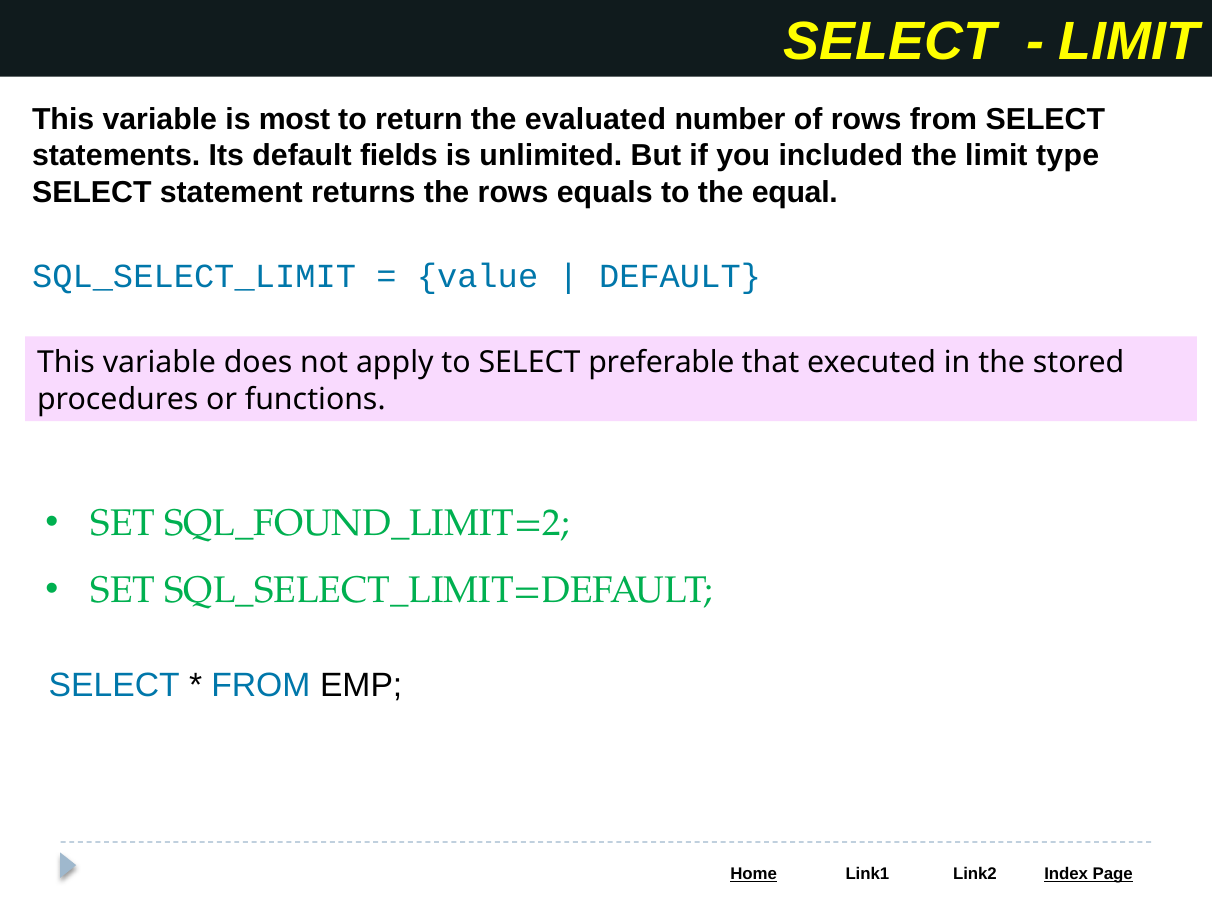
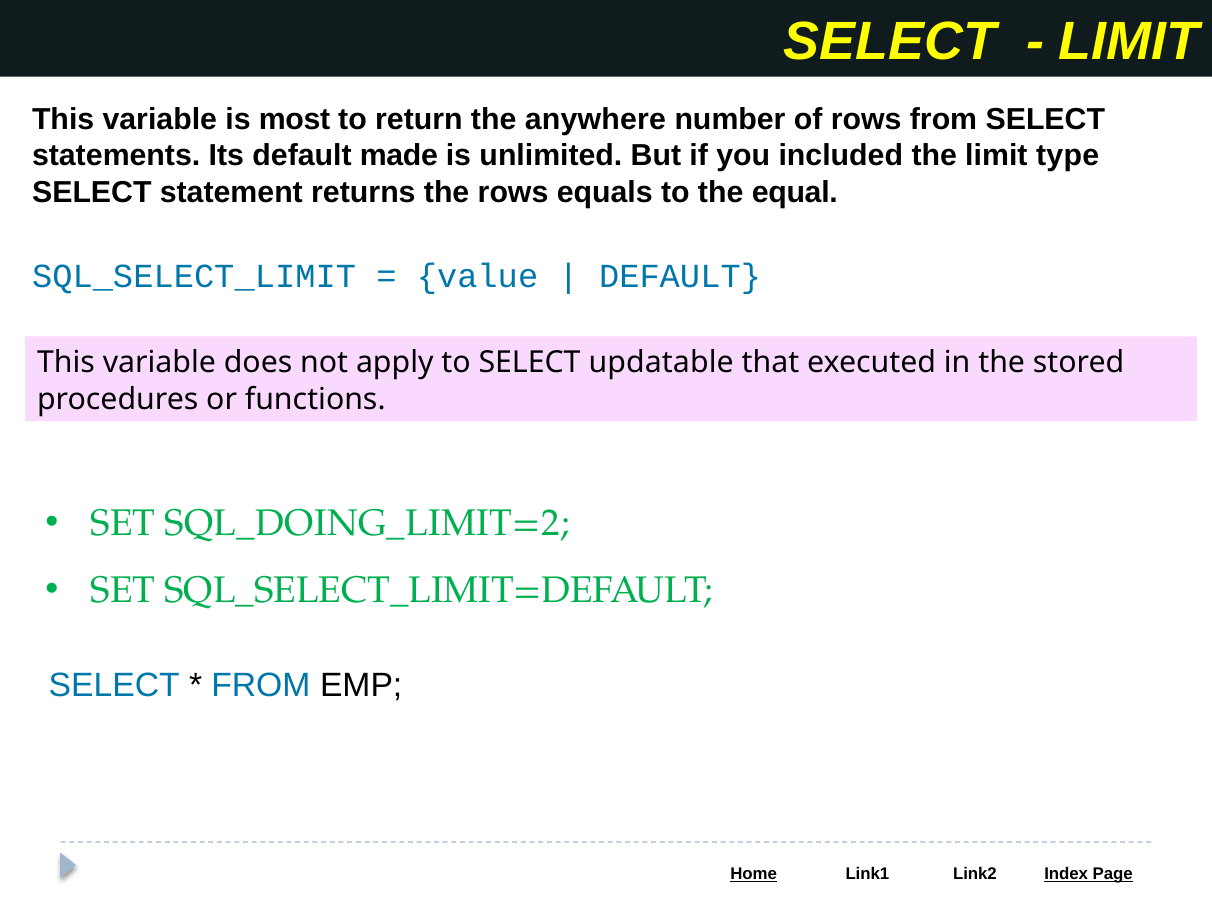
evaluated: evaluated -> anywhere (595, 119)
fields: fields -> made (399, 156)
preferable: preferable -> updatable (661, 363)
SQL_FOUND_LIMIT=2: SQL_FOUND_LIMIT=2 -> SQL_DOING_LIMIT=2 (367, 524)
